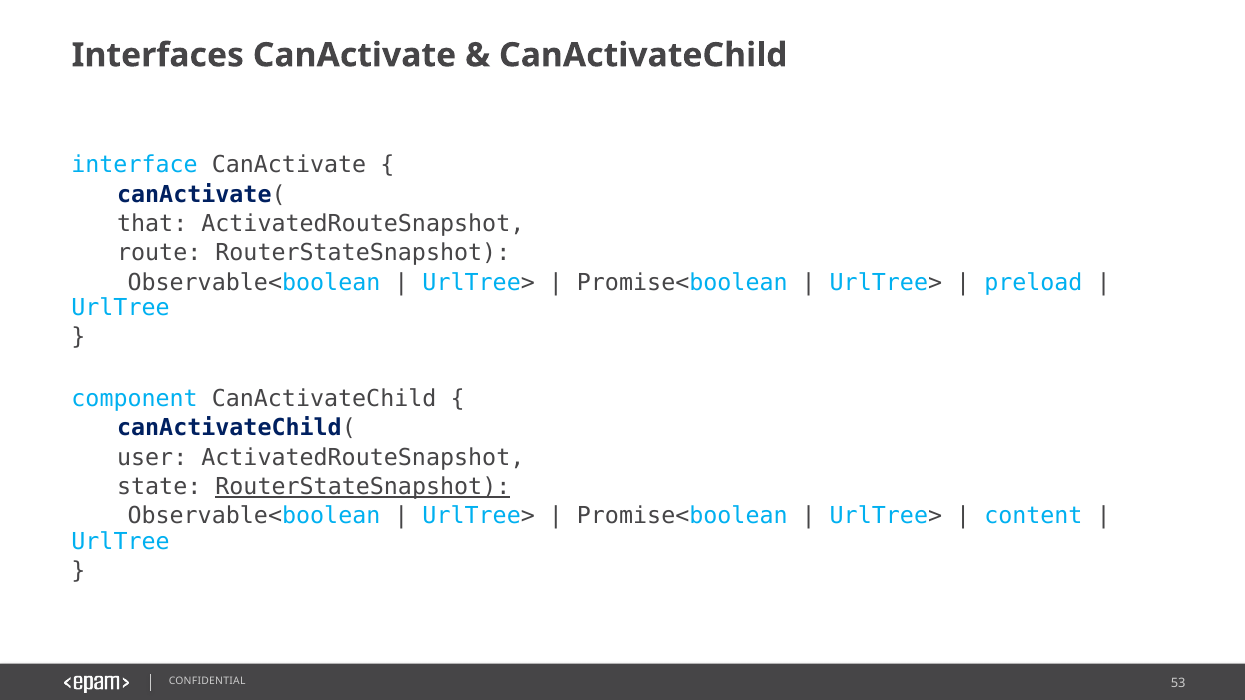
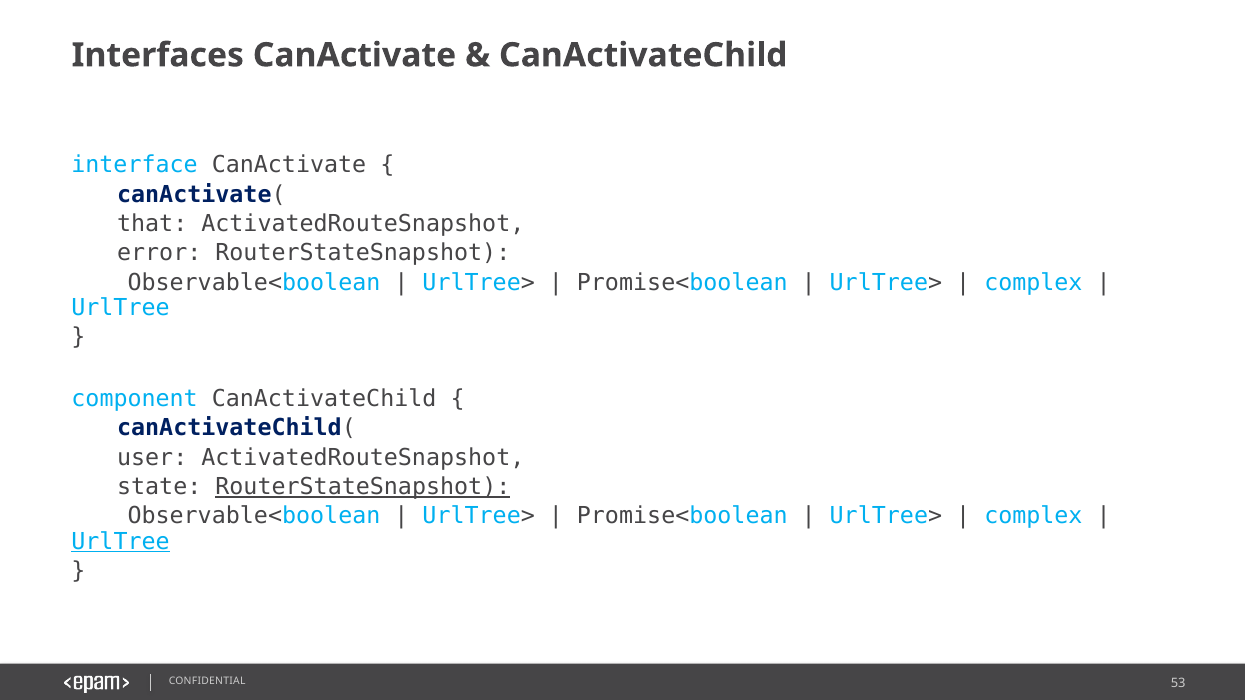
route: route -> error (159, 253)
preload: preload -> complex (1033, 283)
content: content -> complex (1033, 517)
UrlTree underline: none -> present (121, 542)
